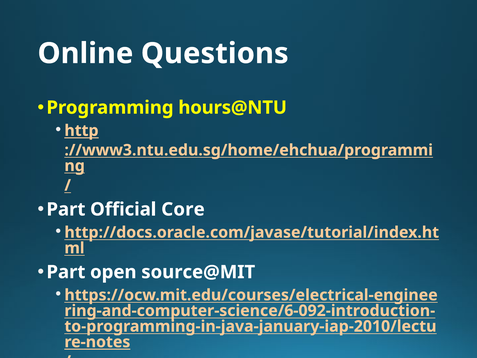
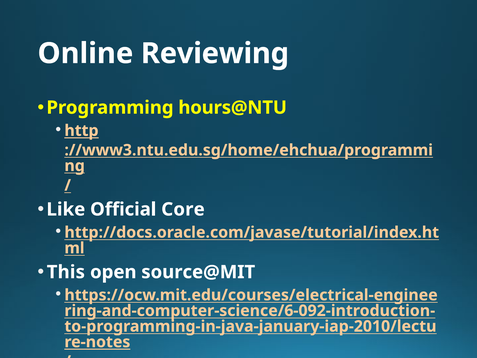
Questions: Questions -> Reviewing (215, 53)
Part: Part -> Like (66, 209)
Part: Part -> This (66, 272)
